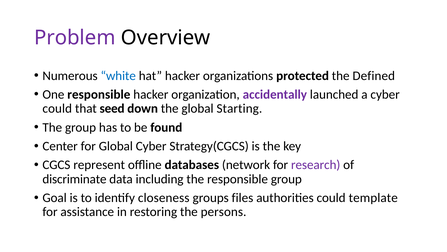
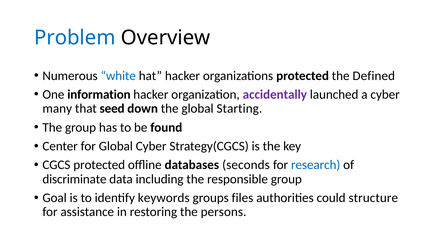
Problem colour: purple -> blue (75, 38)
One responsible: responsible -> information (99, 94)
could: could -> many (57, 108)
CGCS represent: represent -> protected (99, 165)
network: network -> seconds (246, 165)
research colour: purple -> blue (316, 165)
closeness: closeness -> keywords (164, 197)
template: template -> structure (373, 197)
